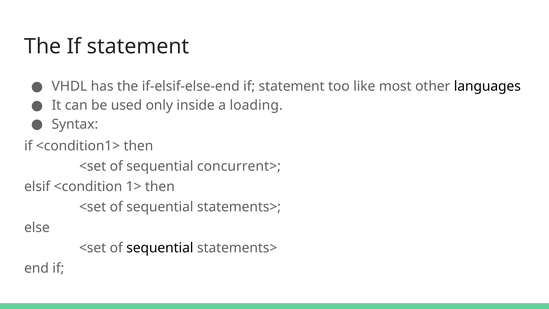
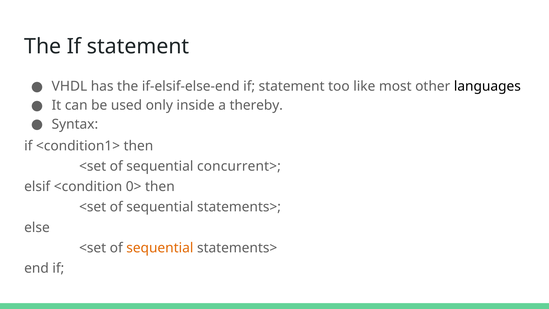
loading: loading -> thereby (256, 105)
1>: 1> -> 0> (134, 187)
sequential colour: black -> orange (160, 248)
